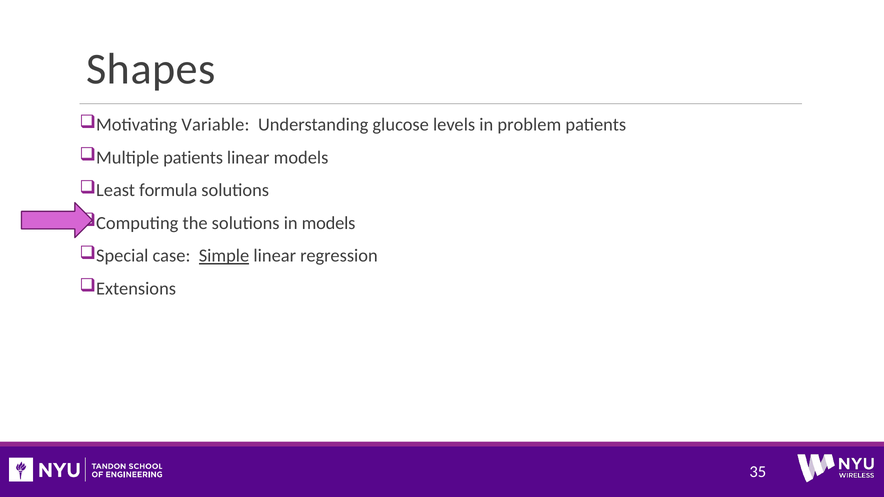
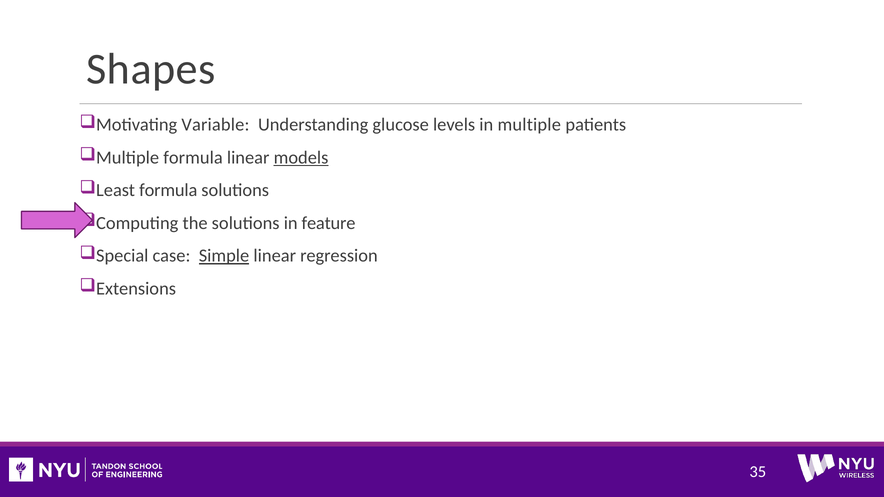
in problem: problem -> multiple (529, 125)
Multiple patients: patients -> formula (193, 158)
models underline: none -> present (301, 158)
in models: models -> feature (329, 223)
